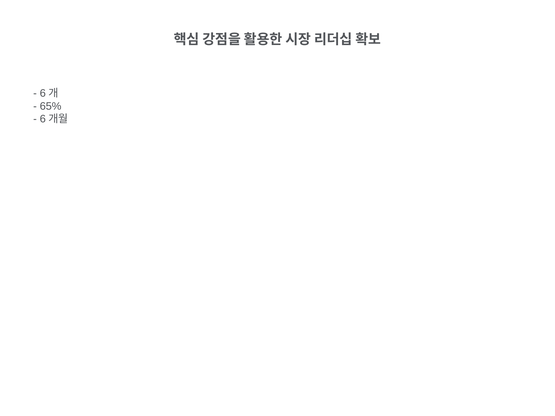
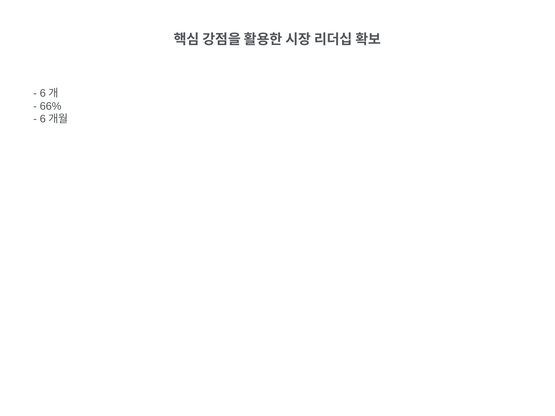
65%: 65% -> 66% (51, 106)
